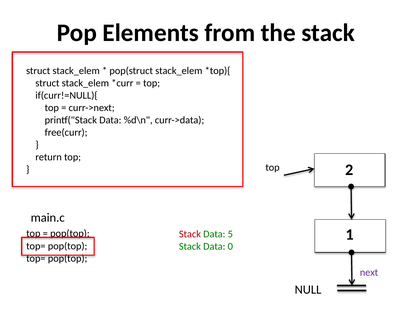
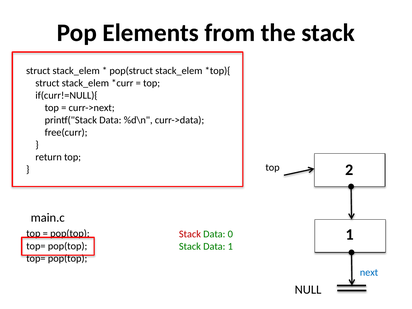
5: 5 -> 0 (230, 234)
Data 0: 0 -> 1 (230, 246)
next colour: purple -> blue (369, 272)
